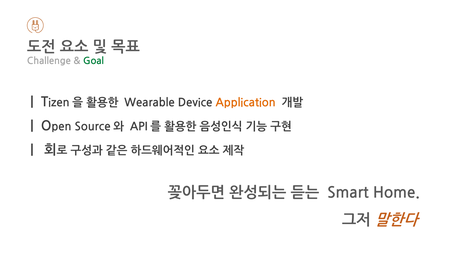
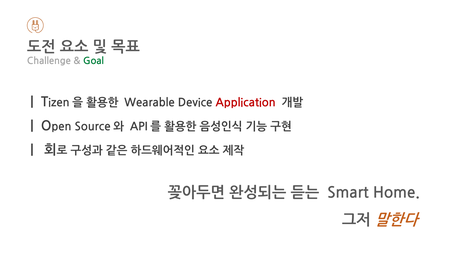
Application colour: orange -> red (246, 103)
